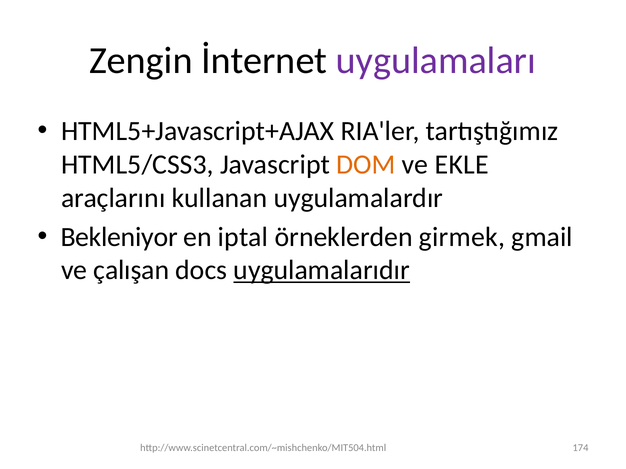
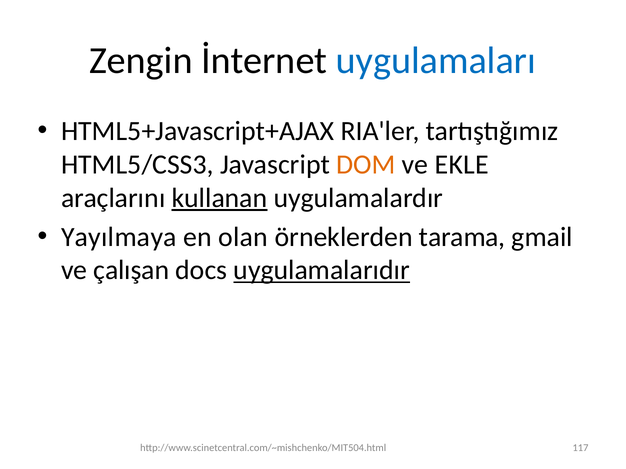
uygulamaları colour: purple -> blue (436, 61)
kullanan underline: none -> present (219, 198)
Bekleniyor: Bekleniyor -> Yayılmaya (119, 237)
iptal: iptal -> olan (243, 237)
girmek: girmek -> tarama (462, 237)
174: 174 -> 117 (580, 448)
